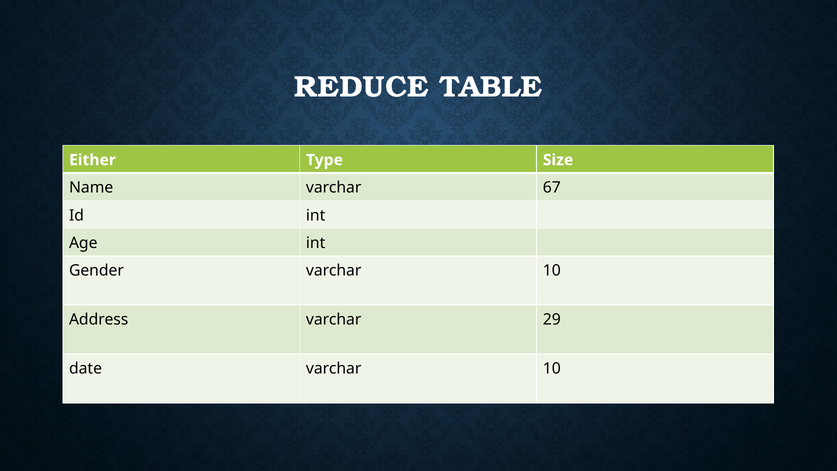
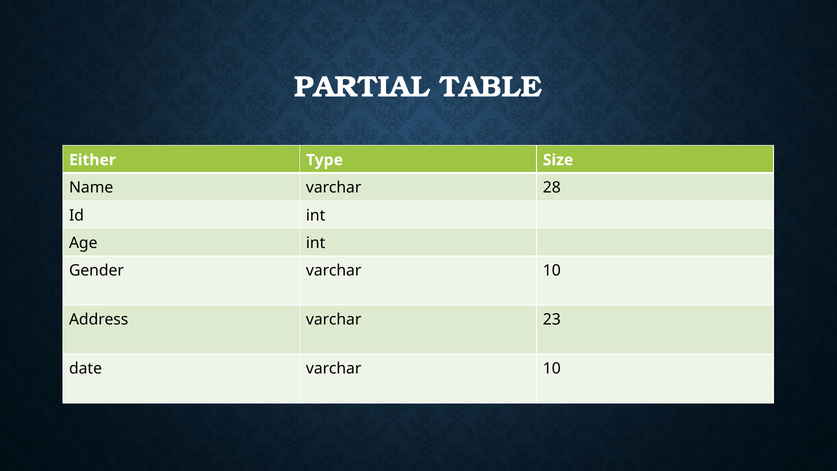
REDUCE: REDUCE -> PARTIAL (362, 87)
67: 67 -> 28 (552, 188)
29: 29 -> 23 (552, 320)
